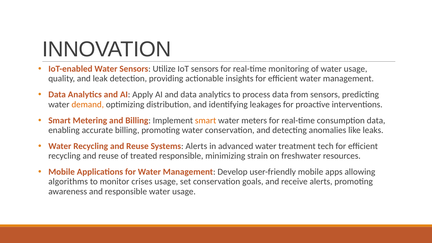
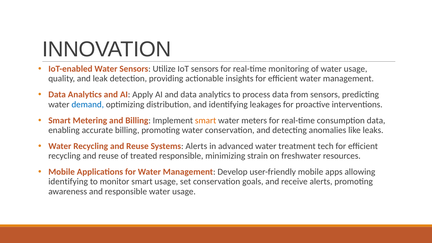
demand colour: orange -> blue (88, 104)
algorithms: algorithms -> identifying (68, 182)
monitor crises: crises -> smart (142, 182)
